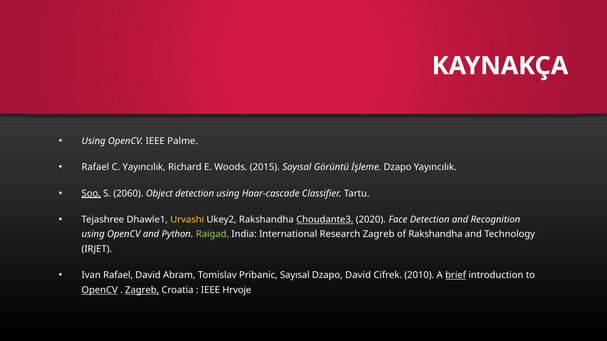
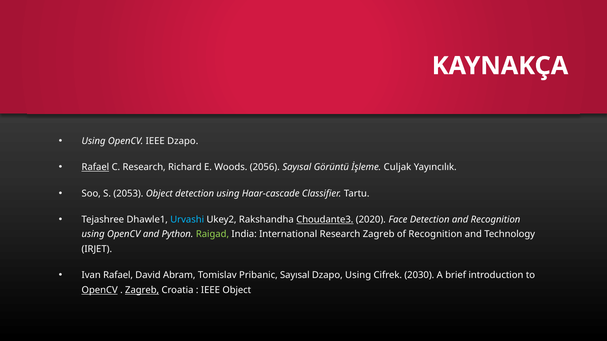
IEEE Palme: Palme -> Dzapo (183, 141)
Rafael underline: none -> present (95, 168)
C Yayıncılık: Yayıncılık -> Research (144, 168)
2015: 2015 -> 2056 (265, 168)
İşleme Dzapo: Dzapo -> Culjak (397, 168)
Soo underline: present -> none (91, 194)
2060: 2060 -> 2053 (128, 194)
Urvashi colour: yellow -> light blue (187, 220)
of Rakshandha: Rakshandha -> Recognition (435, 235)
Dzapo David: David -> Using (358, 276)
2010: 2010 -> 2030 (419, 276)
brief underline: present -> none (456, 276)
IEEE Hrvoje: Hrvoje -> Object (237, 290)
